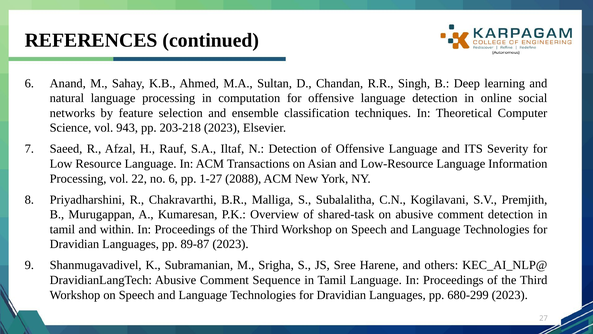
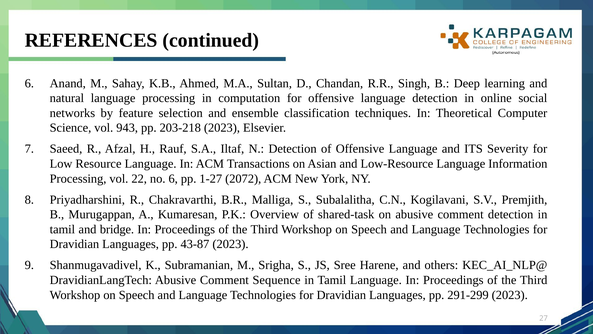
2088: 2088 -> 2072 (243, 178)
within: within -> bridge (117, 229)
89-87: 89-87 -> 43-87 (195, 244)
680-299: 680-299 -> 291-299 (468, 295)
